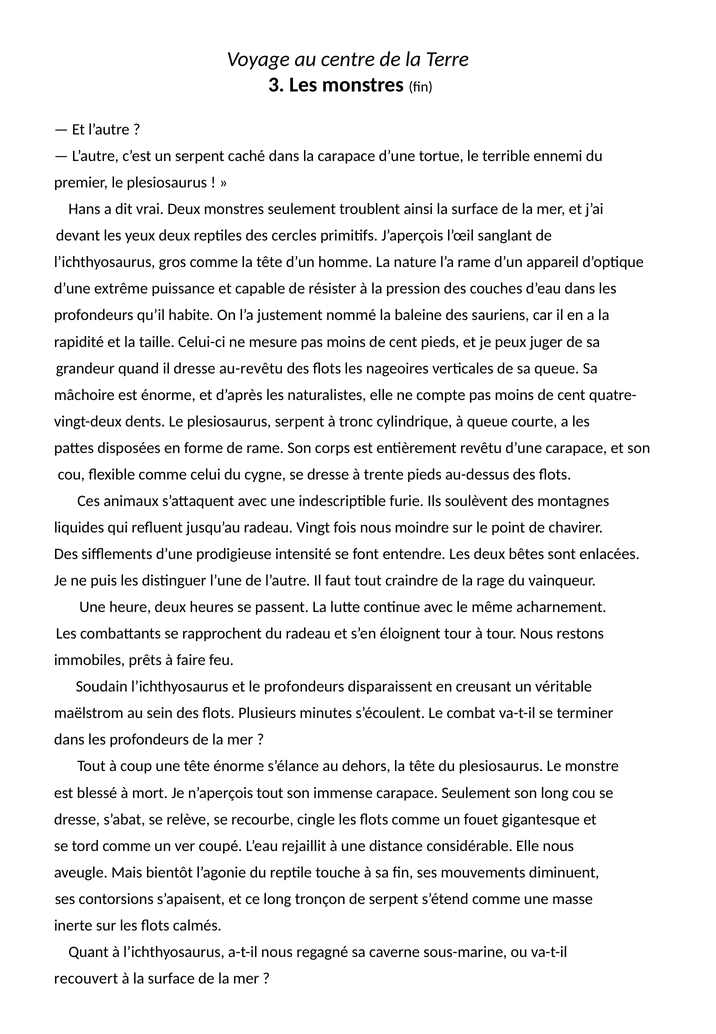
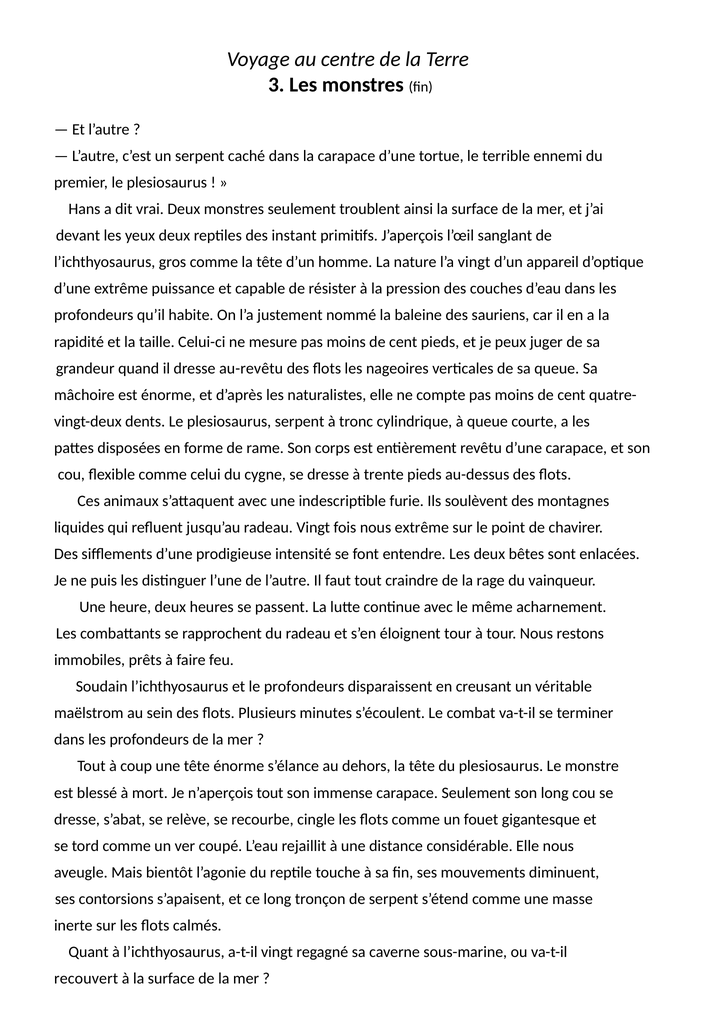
cercles: cercles -> instant (294, 236)
l’a rame: rame -> vingt (474, 262)
nous moindre: moindre -> extrême (422, 528)
a-t-il nous: nous -> vingt (277, 952)
